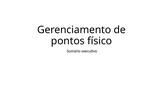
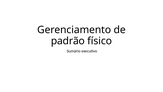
pontos: pontos -> padrão (68, 41)
